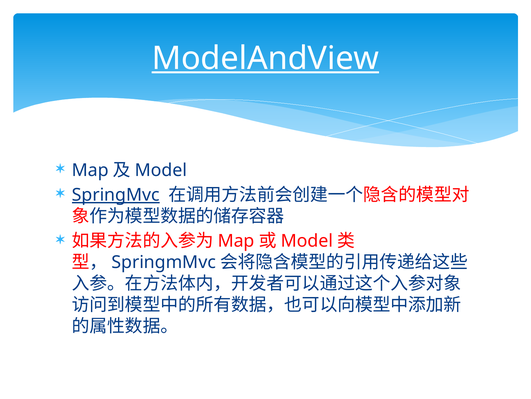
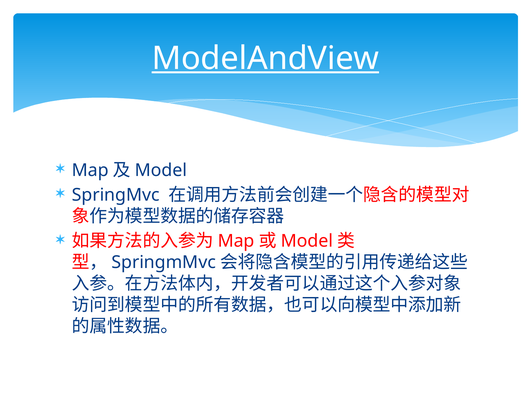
SpringMvc underline: present -> none (116, 195)
